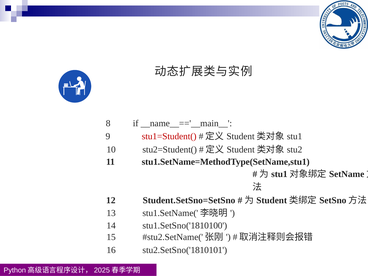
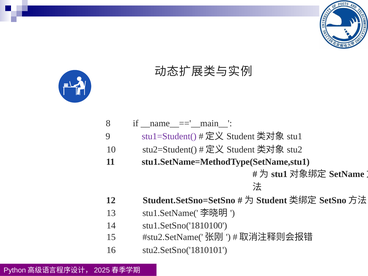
stu1=Student( colour: red -> purple (169, 136)
